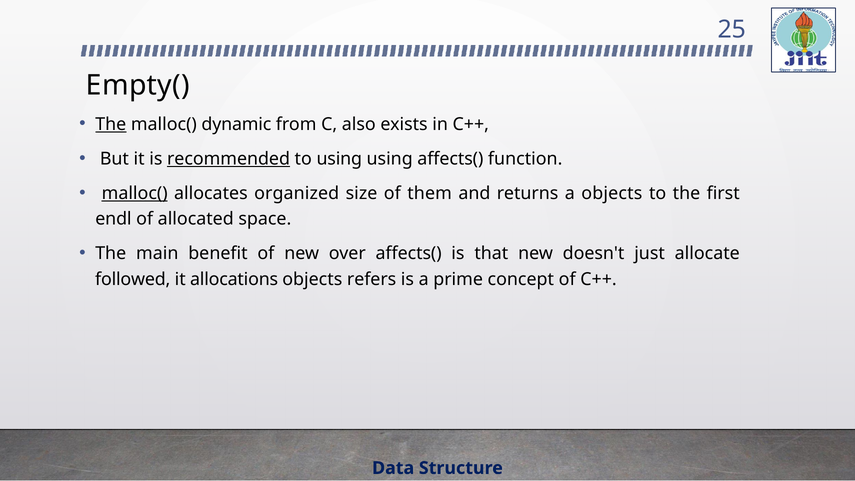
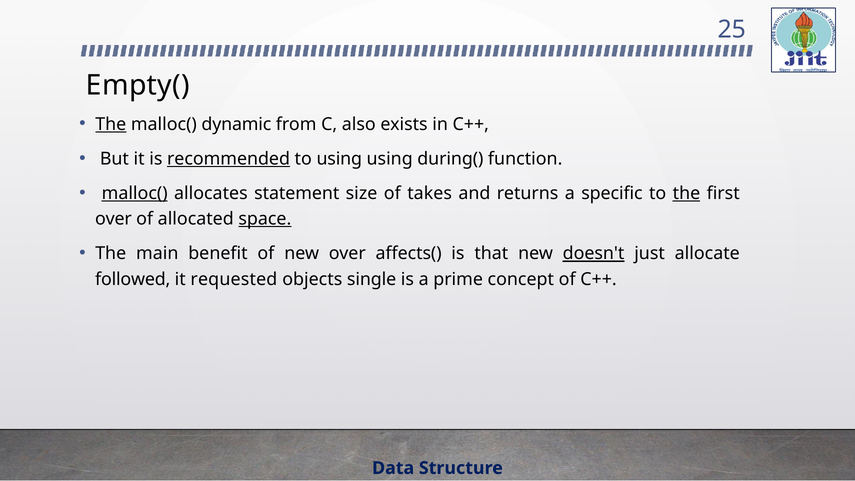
using affects(: affects( -> during( (450, 159)
organized: organized -> statement (297, 193)
them: them -> takes (430, 193)
a objects: objects -> specific (612, 193)
the underline: none -> present (686, 193)
endl: endl -> over (113, 219)
space underline: none -> present (265, 219)
doesn't underline: none -> present (594, 254)
allocations: allocations -> requested (234, 279)
refers: refers -> single (372, 279)
